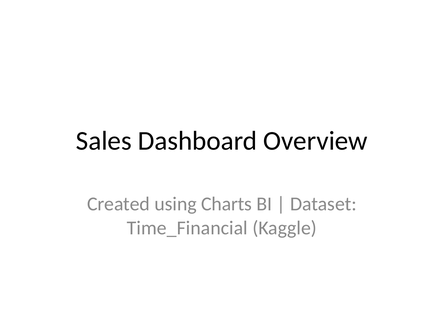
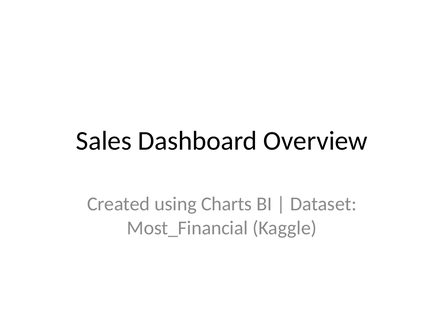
Time_Financial: Time_Financial -> Most_Financial (187, 228)
